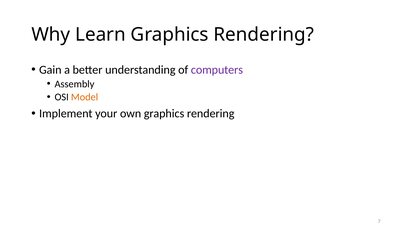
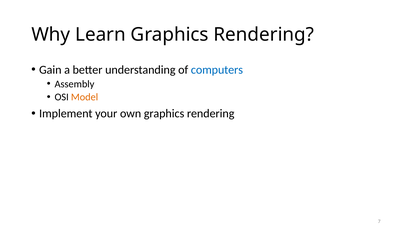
computers colour: purple -> blue (217, 70)
